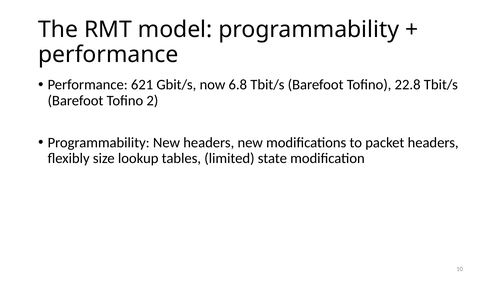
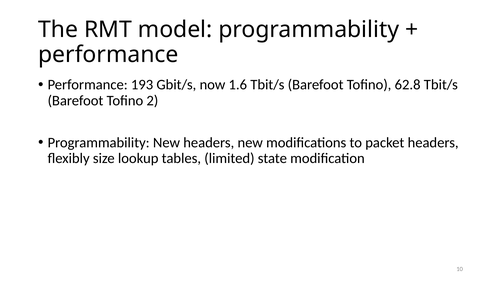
621: 621 -> 193 (142, 85)
6.8: 6.8 -> 1.6 (238, 85)
22.8: 22.8 -> 62.8 (408, 85)
